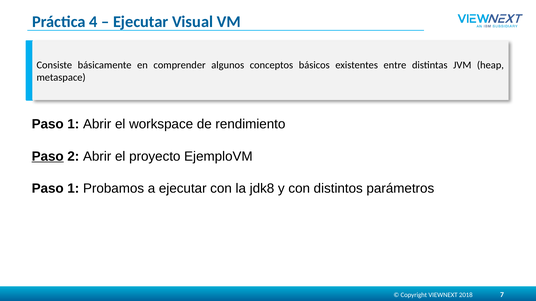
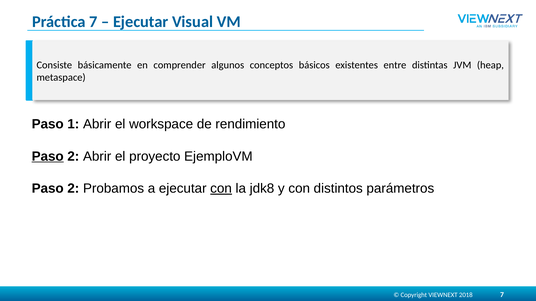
Práctica 4: 4 -> 7 (93, 22)
1: 1 -> 2 (73, 189)
con underline: none -> present (221, 189)
